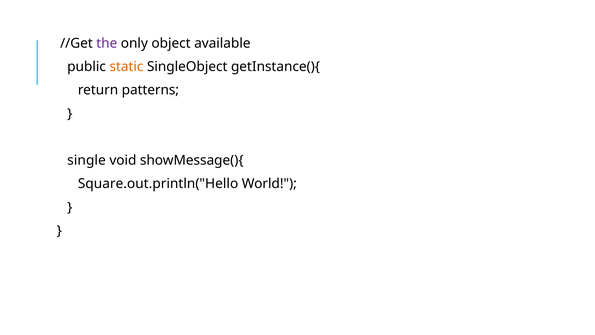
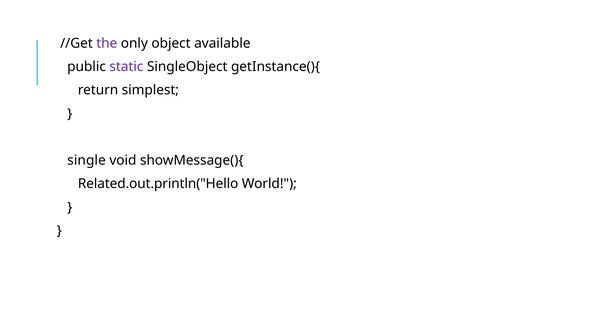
static colour: orange -> purple (126, 67)
patterns: patterns -> simplest (150, 90)
Square.out.println("Hello: Square.out.println("Hello -> Related.out.println("Hello (158, 184)
